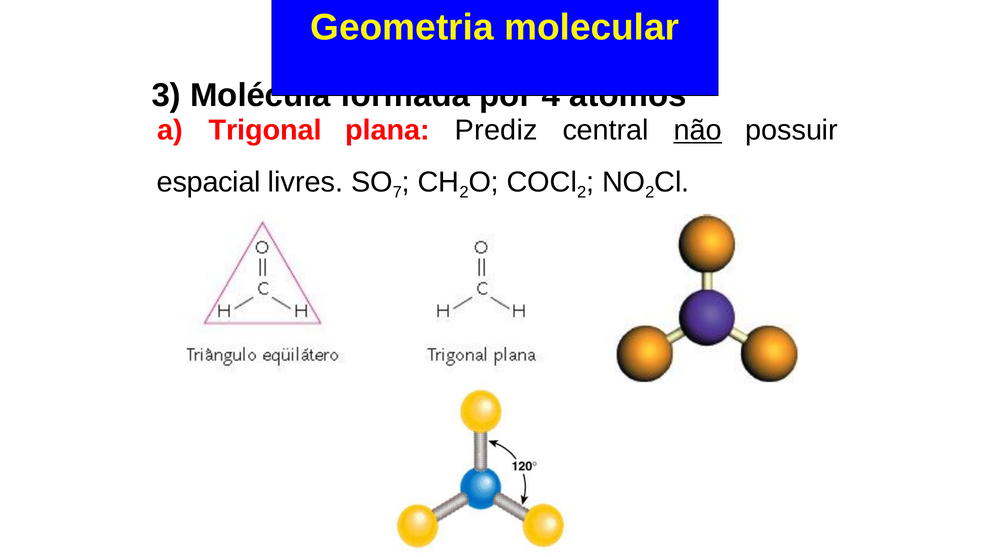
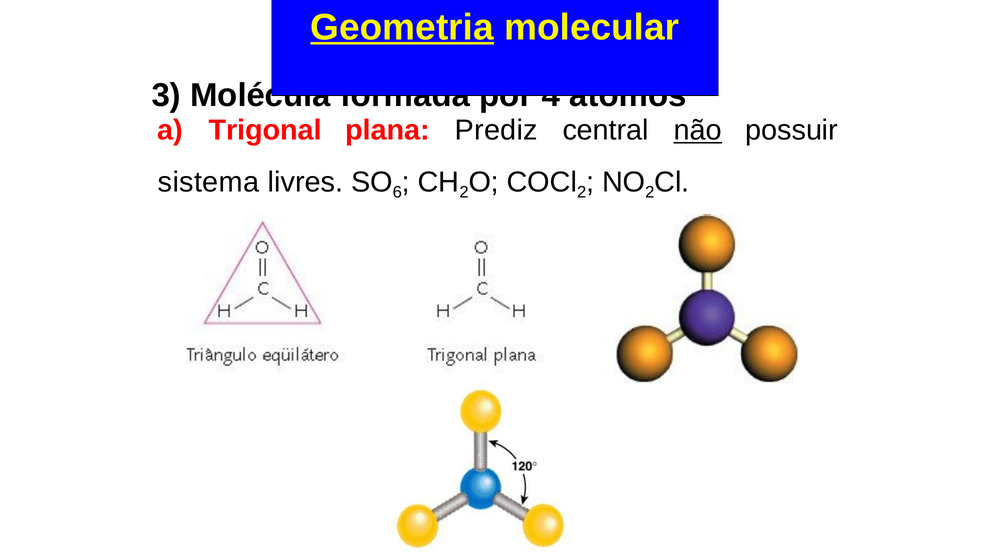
Geometria underline: none -> present (402, 27)
espacial: espacial -> sistema (209, 182)
7: 7 -> 6 (397, 192)
